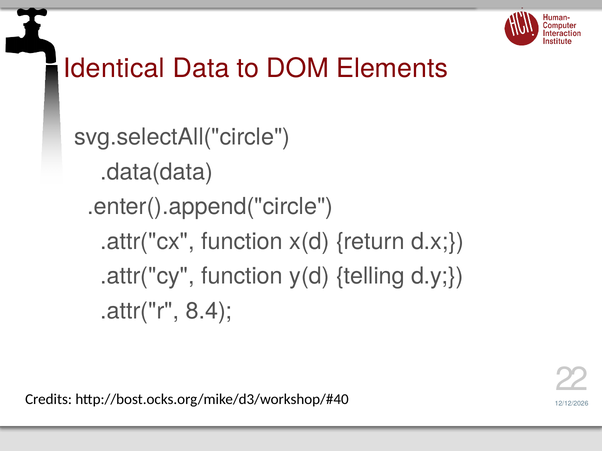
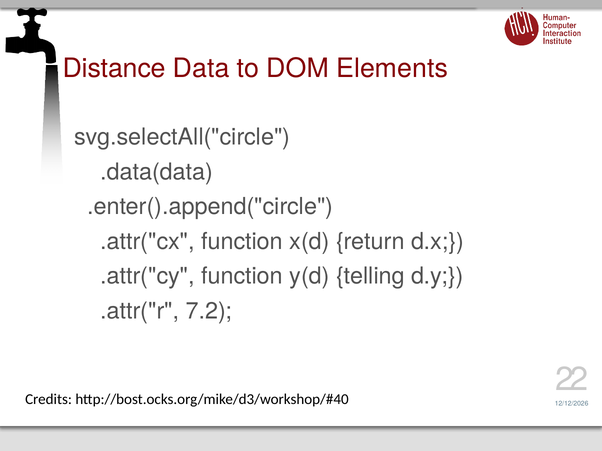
Identical: Identical -> Distance (114, 68)
8.4: 8.4 -> 7.2 (209, 311)
